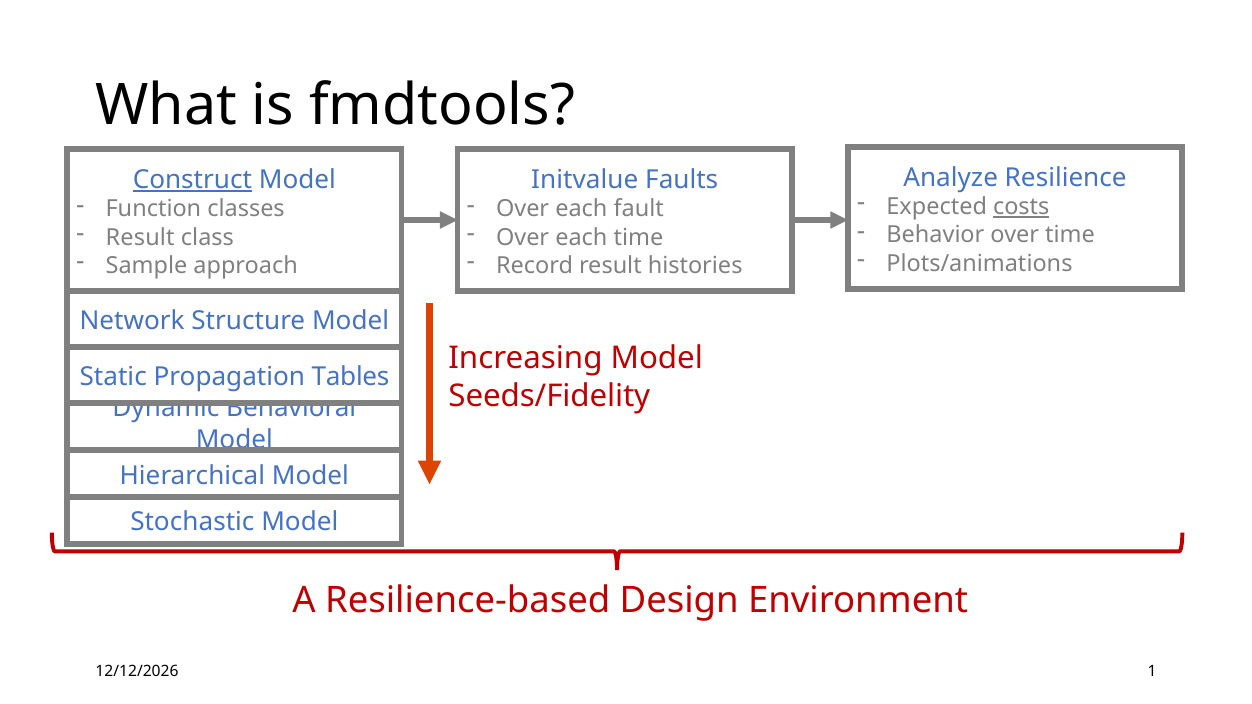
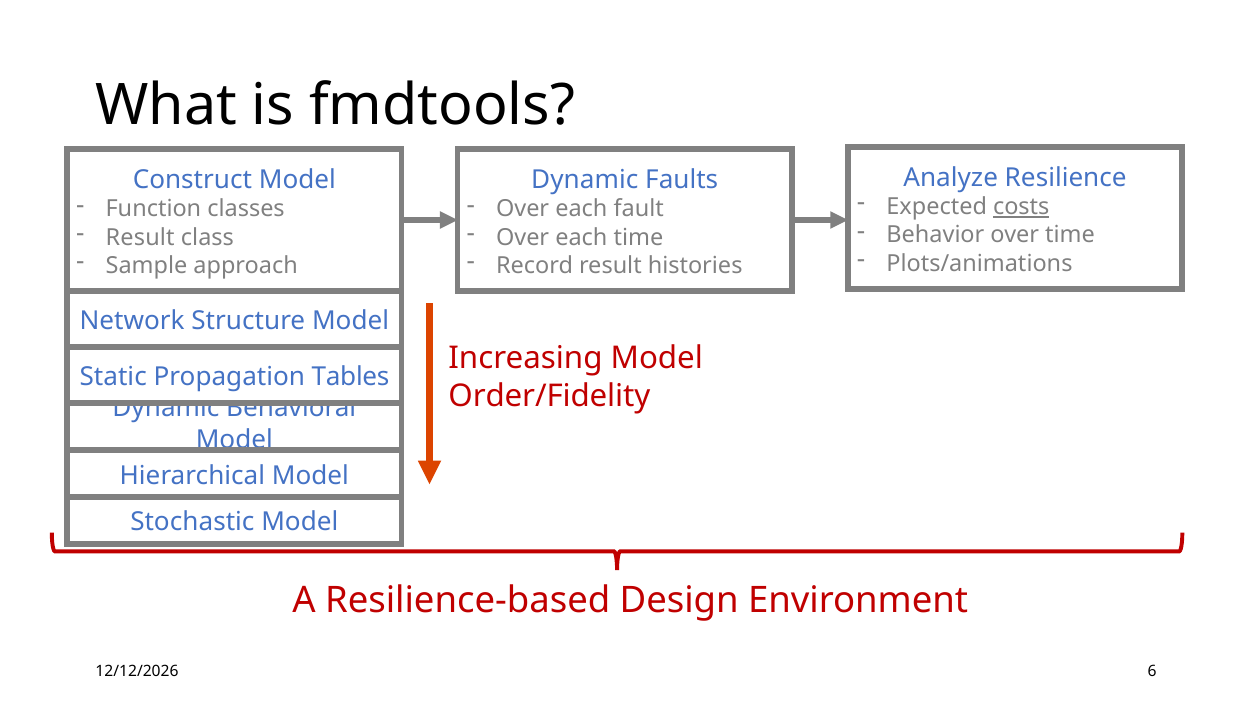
Construct underline: present -> none (192, 180)
Initvalue: Initvalue -> Dynamic (585, 180)
Seeds/Fidelity: Seeds/Fidelity -> Order/Fidelity (549, 396)
1: 1 -> 6 (1152, 671)
